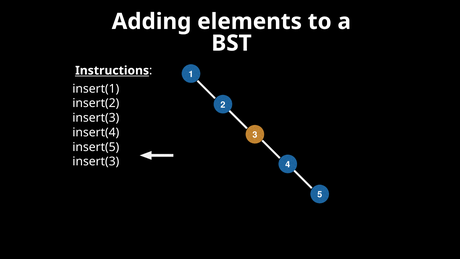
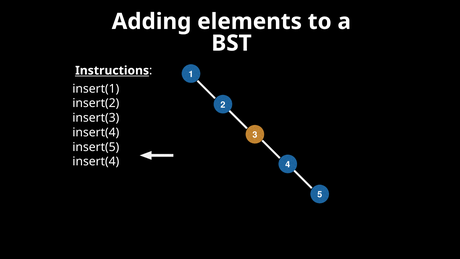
insert(3: insert(3 -> insert(4 (96, 161)
